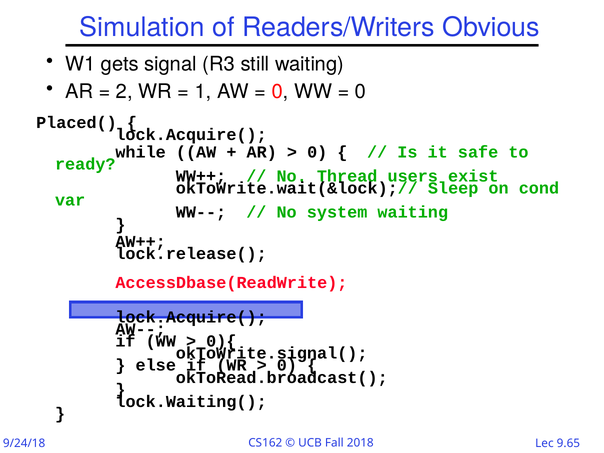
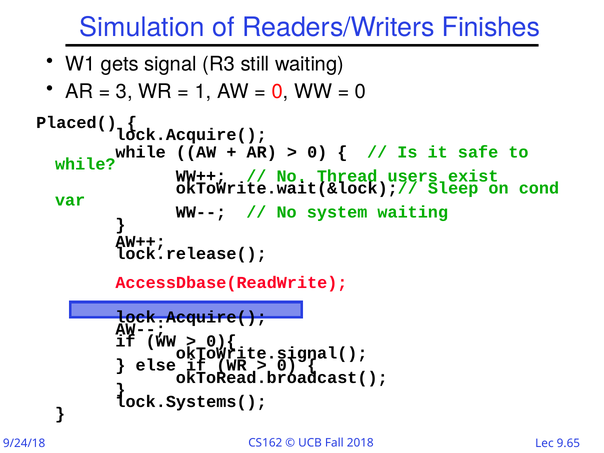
Obvious: Obvious -> Finishes (491, 27)
2: 2 -> 3 (124, 92)
ready: ready -> while (85, 164)
lock.Waiting(: lock.Waiting( -> lock.Systems( (191, 402)
